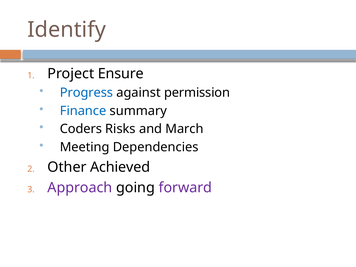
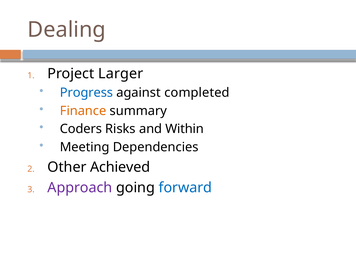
Identify: Identify -> Dealing (67, 30)
Ensure: Ensure -> Larger (121, 74)
permission: permission -> completed (197, 93)
Finance colour: blue -> orange (83, 111)
March: March -> Within (185, 129)
forward colour: purple -> blue (185, 188)
